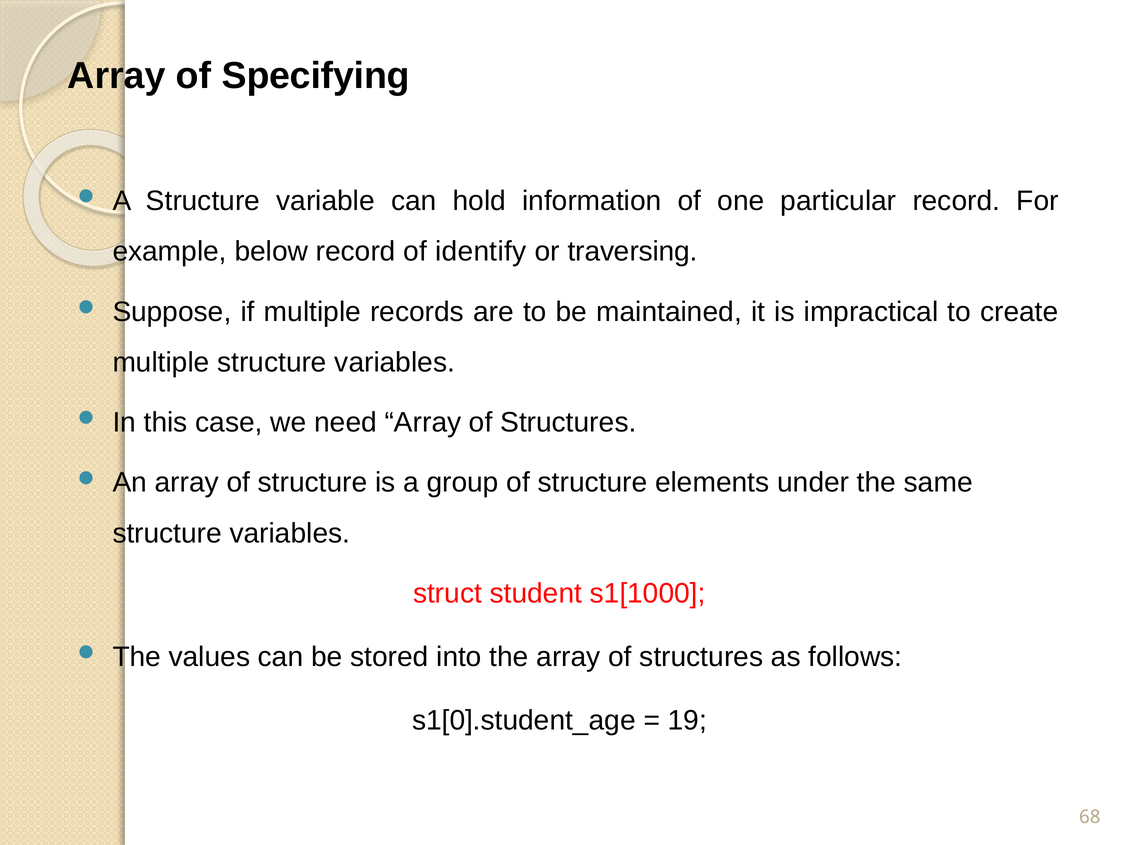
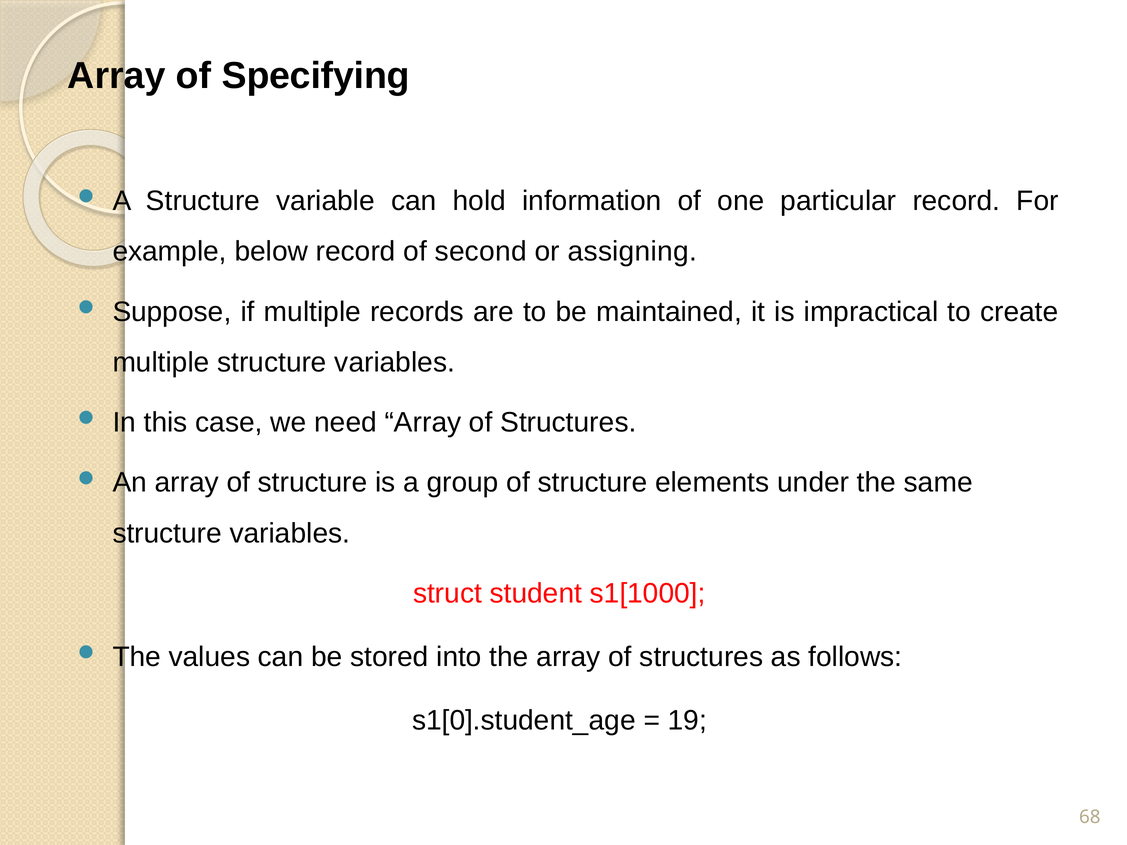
identify: identify -> second (481, 252)
traversing: traversing -> assigning (632, 252)
